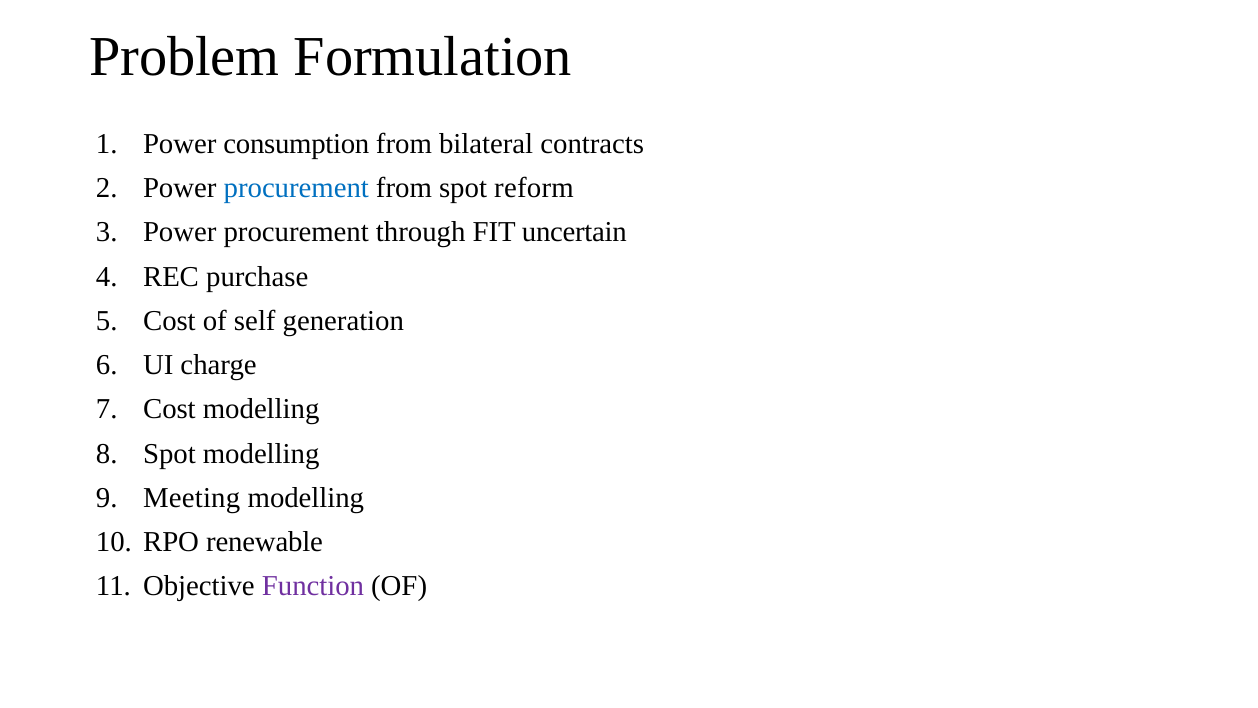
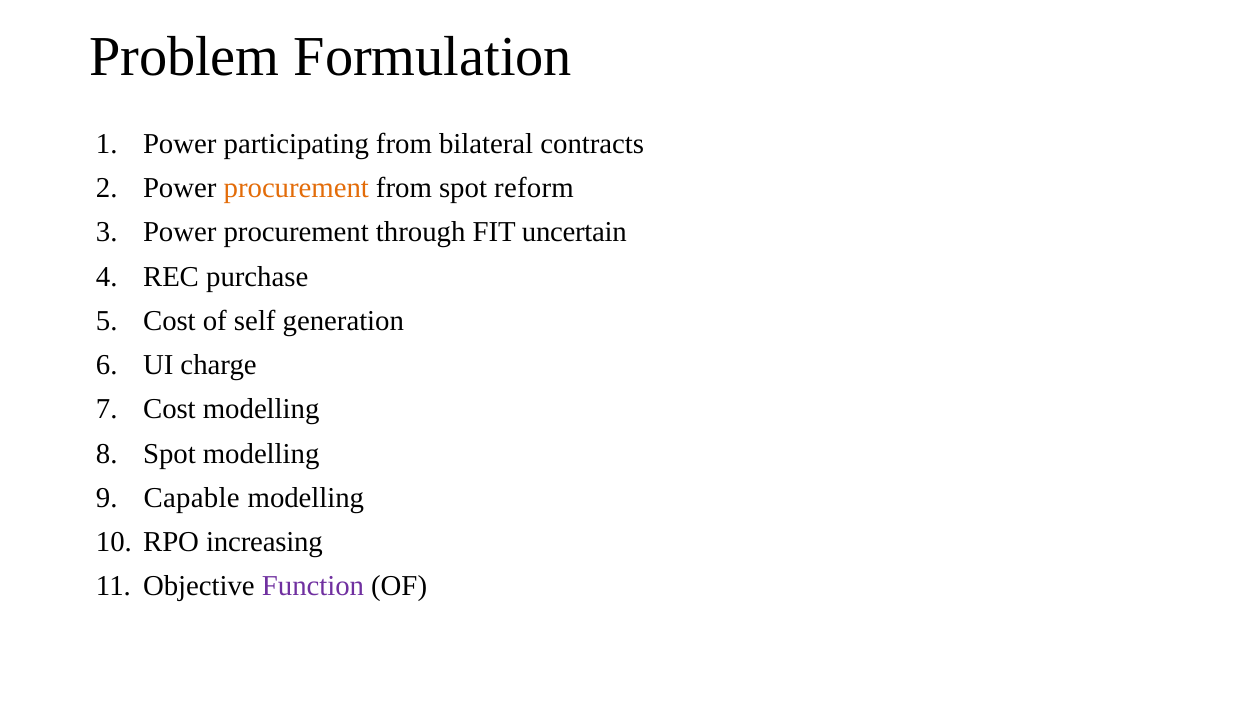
consumption: consumption -> participating (296, 144)
procurement colour: blue -> orange (296, 188)
Meeting: Meeting -> Capable (192, 498)
renewable: renewable -> increasing (264, 542)
